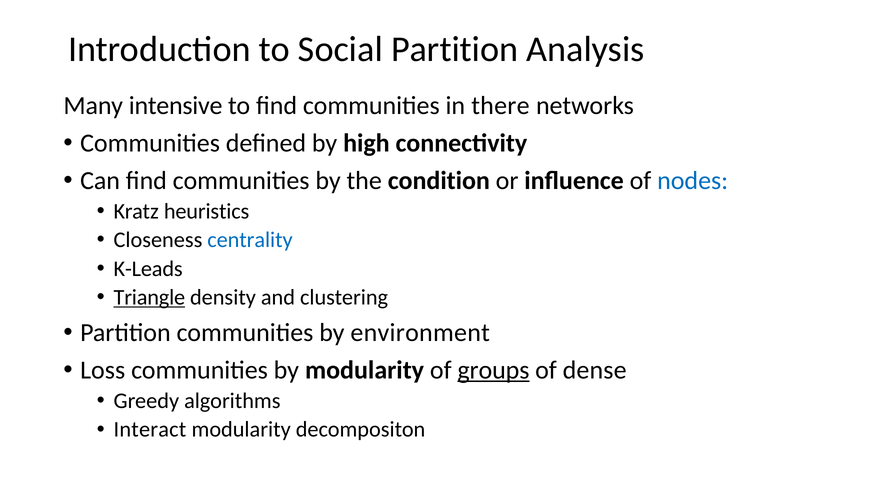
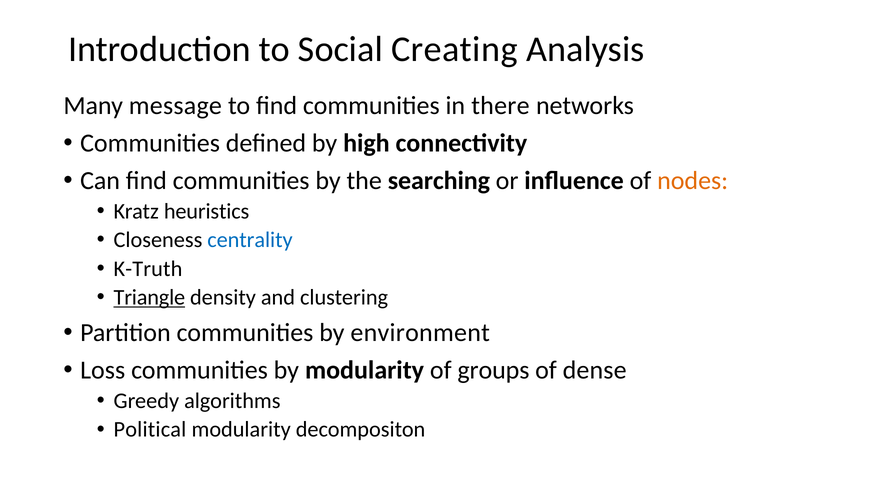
Social Partition: Partition -> Creating (454, 49)
intensive: intensive -> message (175, 106)
condition: condition -> searching (439, 180)
nodes colour: blue -> orange (693, 180)
K-Leads: K-Leads -> K-Truth (148, 269)
groups underline: present -> none (493, 370)
Interact: Interact -> Political (150, 429)
